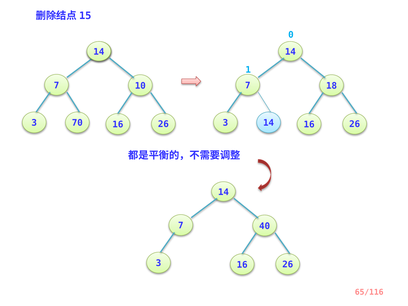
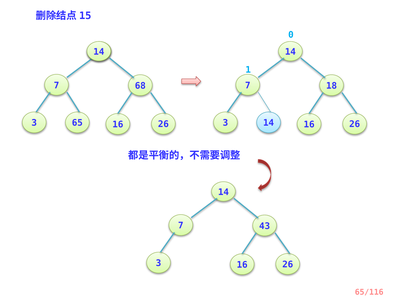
10: 10 -> 68 (140, 86)
70: 70 -> 65 (77, 123)
40: 40 -> 43 (265, 226)
